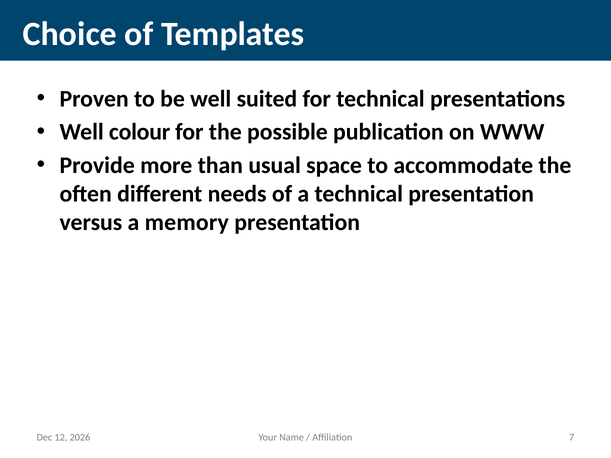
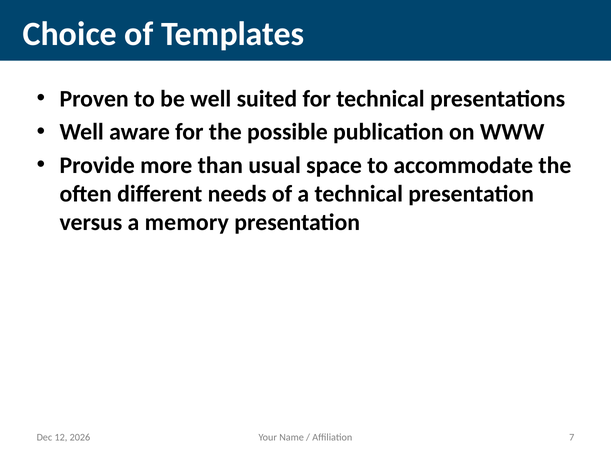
colour: colour -> aware (140, 132)
